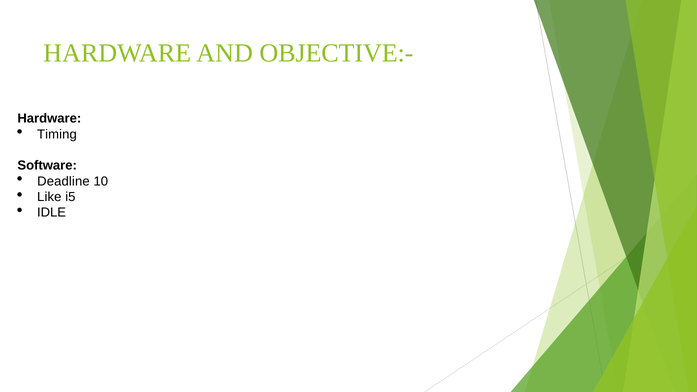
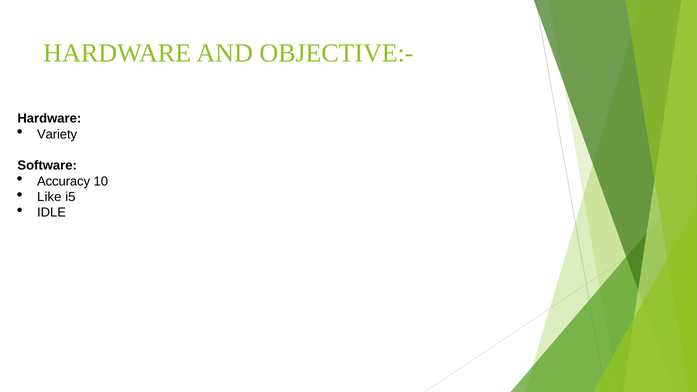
Timing: Timing -> Variety (57, 134)
Deadline: Deadline -> Accuracy (64, 181)
